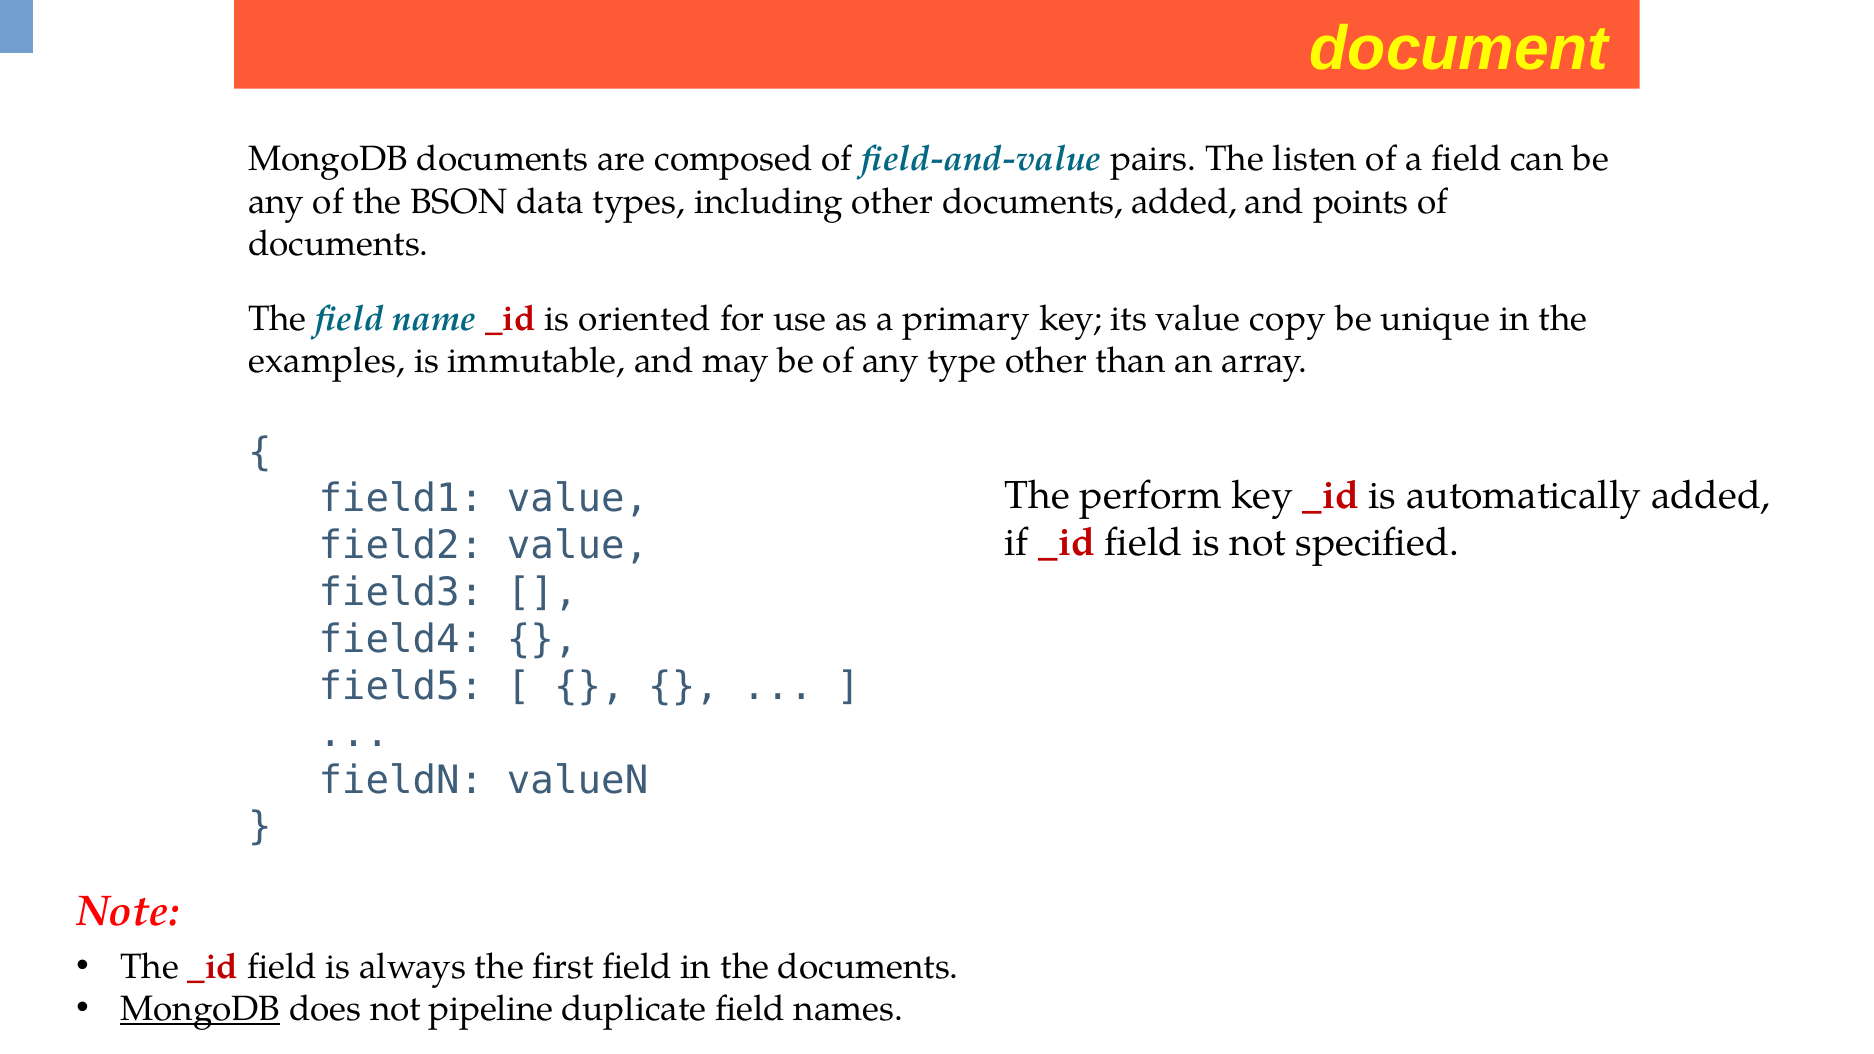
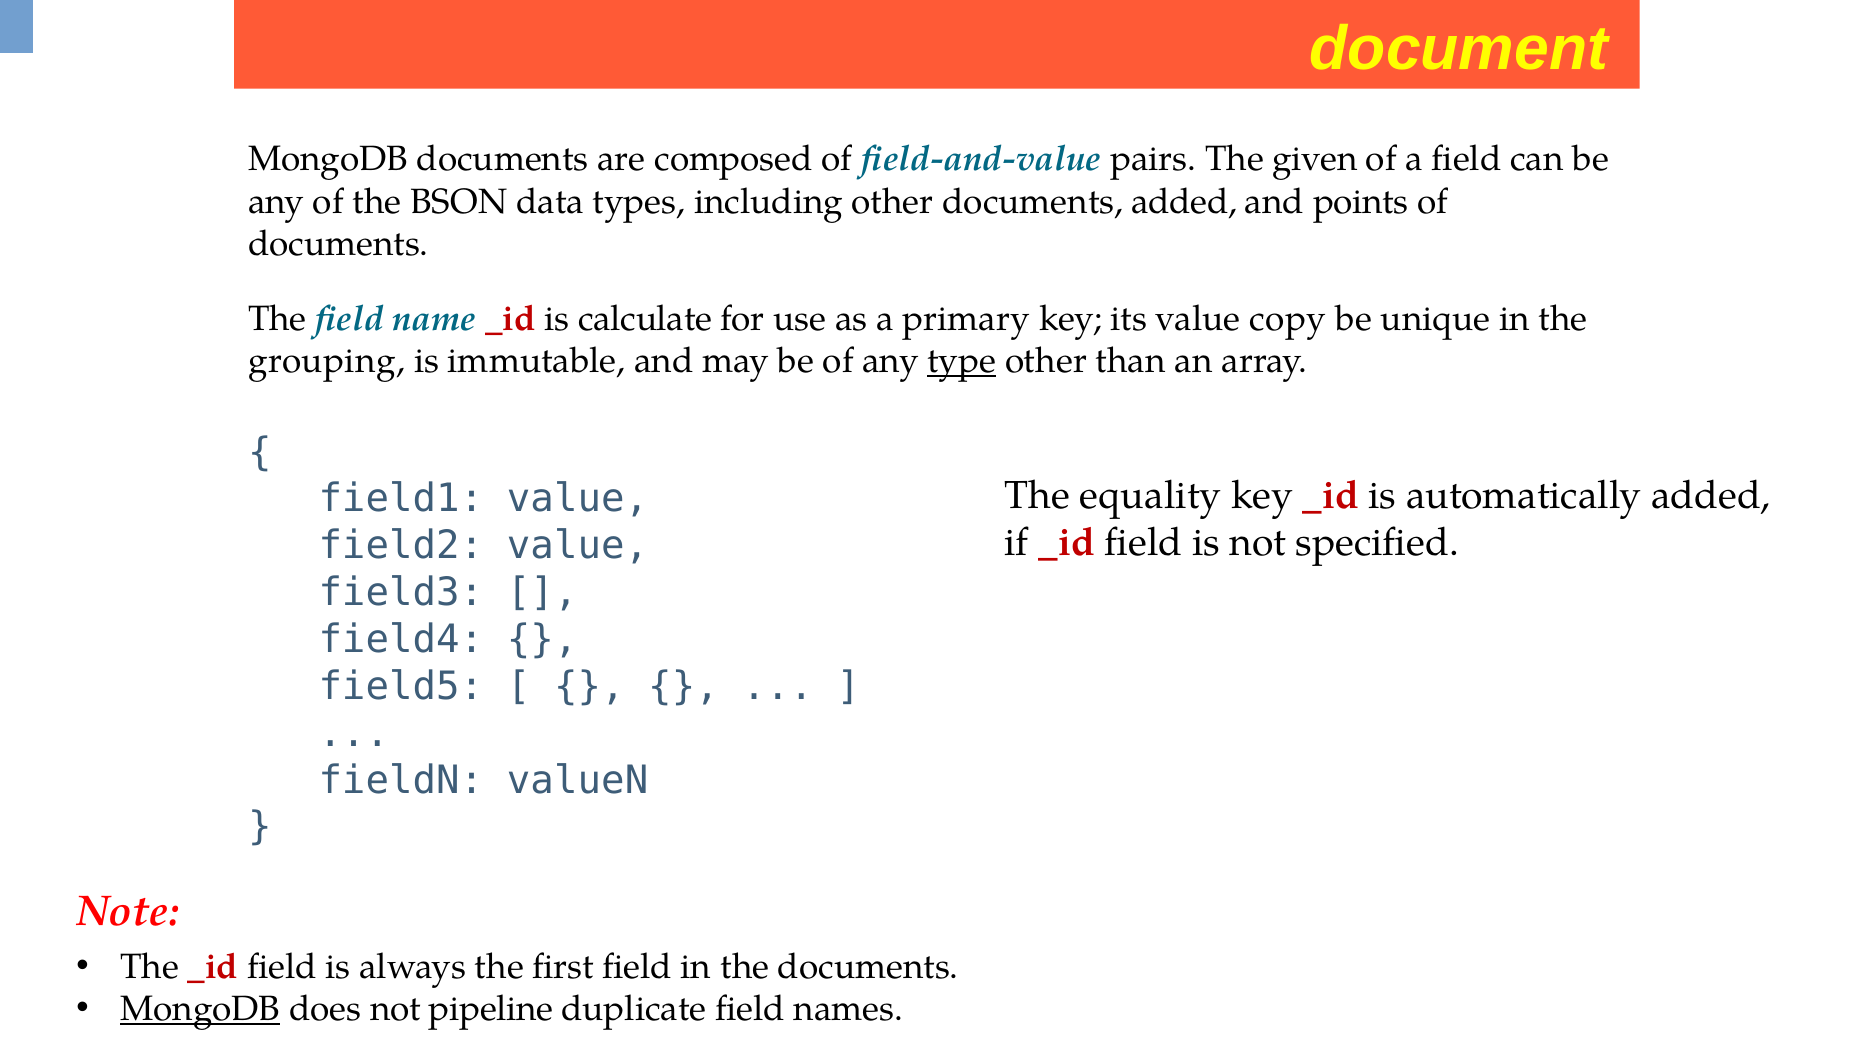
listen: listen -> given (1315, 159)
oriented: oriented -> calculate (645, 319)
examples: examples -> grouping (327, 361)
type underline: none -> present (962, 361)
perform: perform -> equality (1151, 496)
